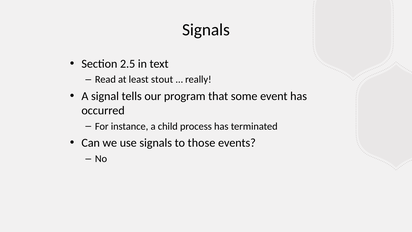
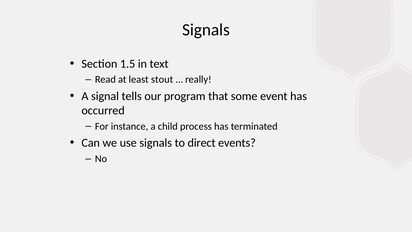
2.5: 2.5 -> 1.5 (128, 64)
those: those -> direct (202, 143)
